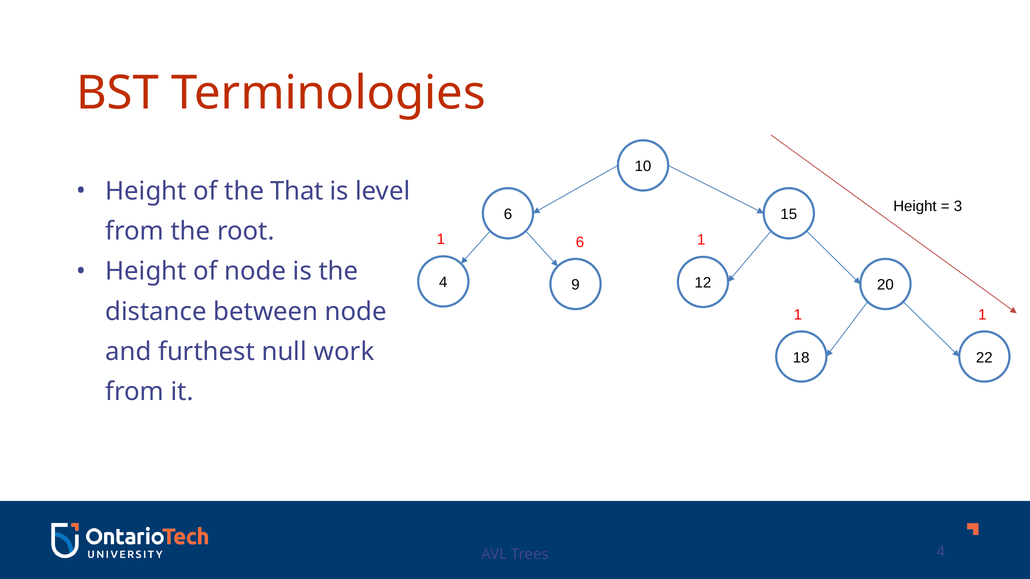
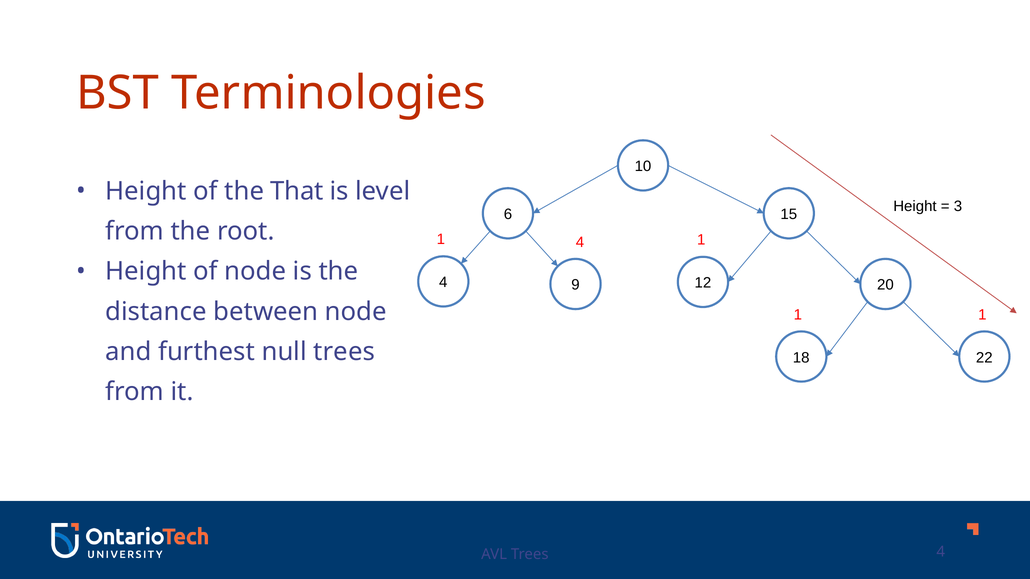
1 6: 6 -> 4 (580, 242)
null work: work -> trees (344, 352)
